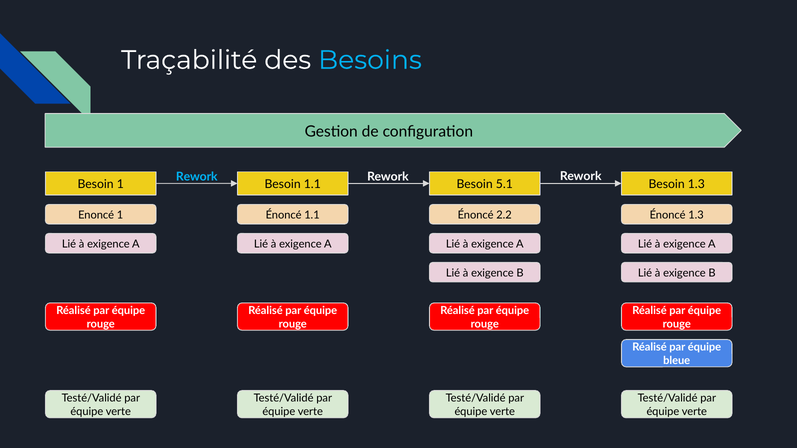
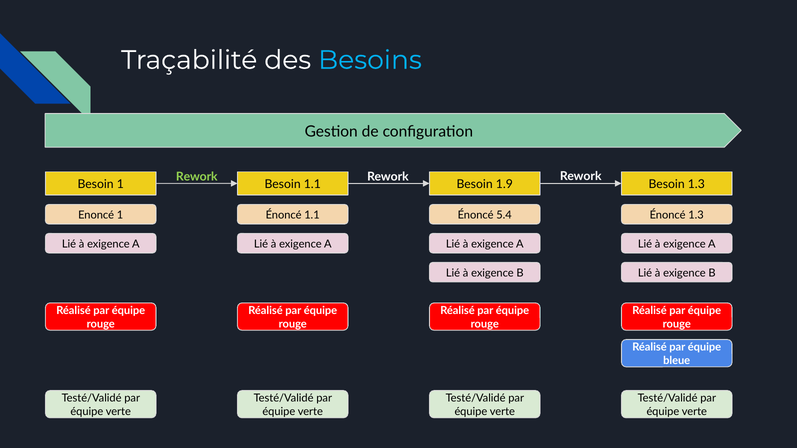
Rework colour: light blue -> light green (197, 177)
5.1: 5.1 -> 1.9 (504, 184)
2.2: 2.2 -> 5.4 (504, 215)
